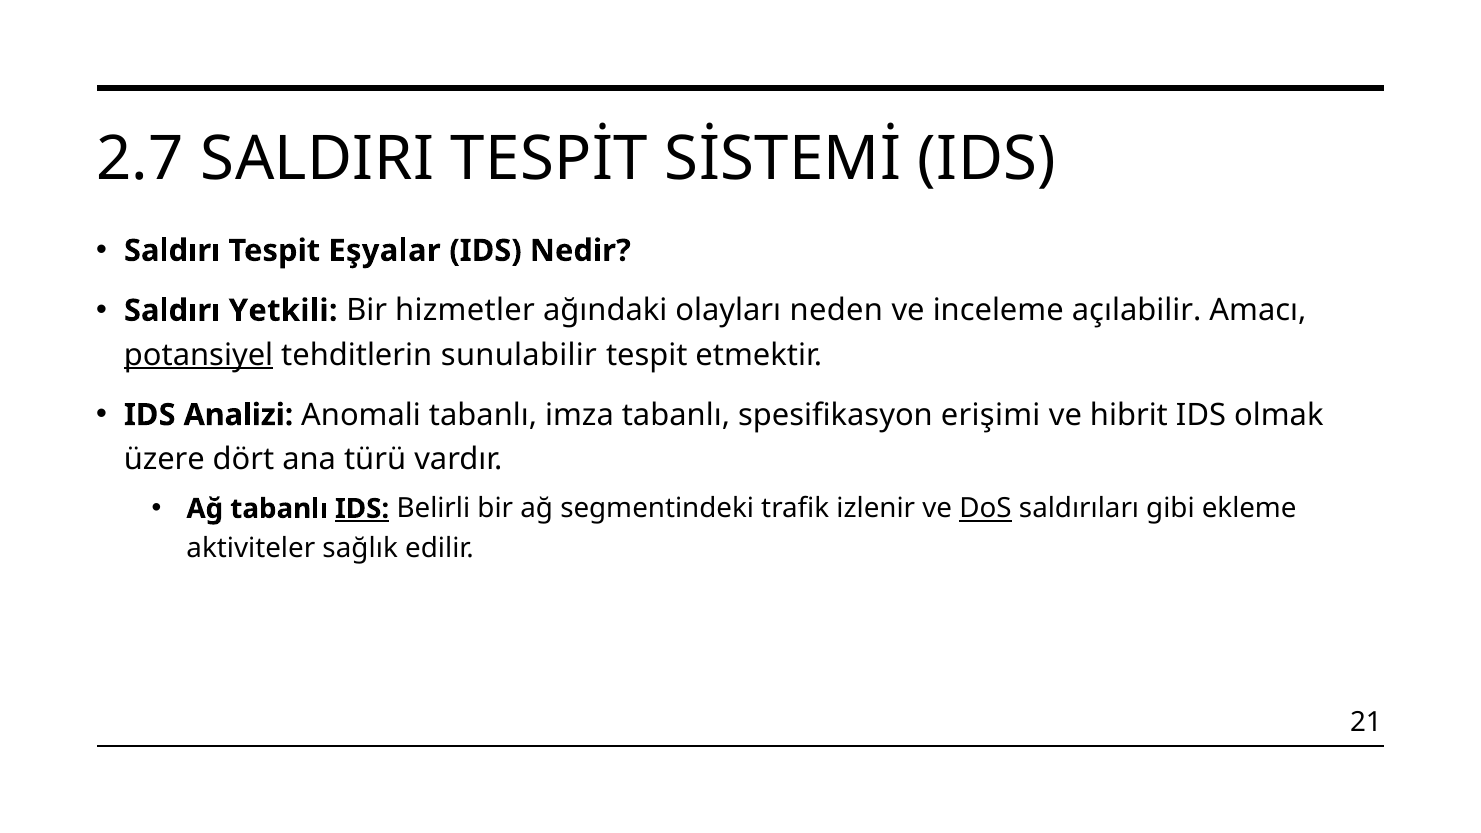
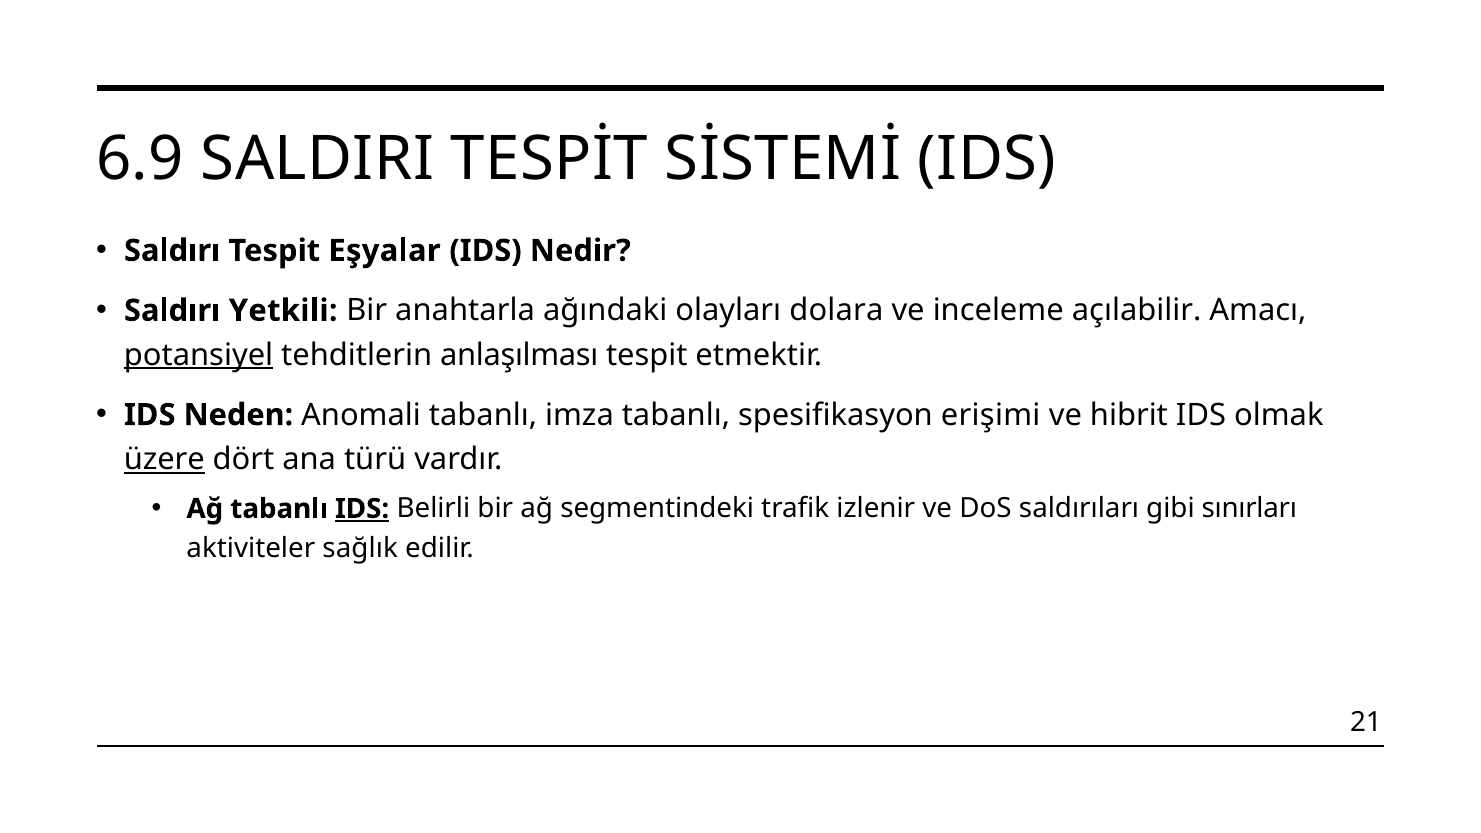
2.7: 2.7 -> 6.9 (140, 159)
hizmetler: hizmetler -> anahtarla (465, 311)
neden: neden -> dolara (836, 311)
sunulabilir: sunulabilir -> anlaşılması (519, 355)
Analizi: Analizi -> Neden (238, 415)
üzere underline: none -> present (164, 459)
DoS underline: present -> none (986, 509)
ekleme: ekleme -> sınırları (1249, 509)
